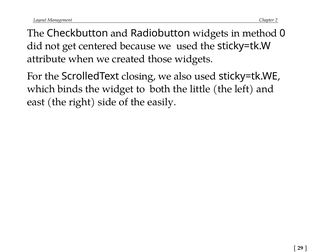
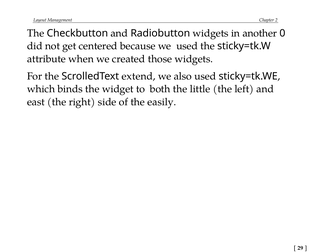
method: method -> another (260, 33)
closing: closing -> extend (139, 76)
